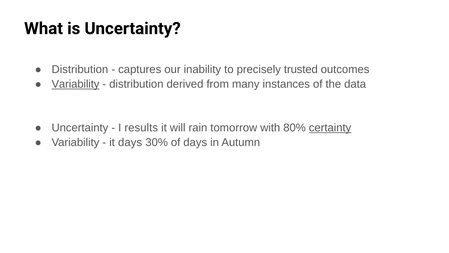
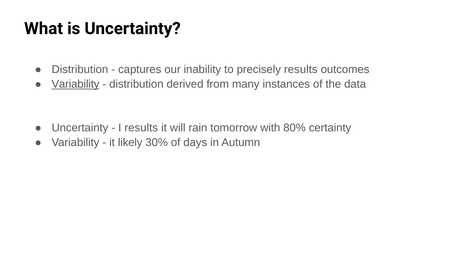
precisely trusted: trusted -> results (301, 69)
certainty underline: present -> none (330, 128)
it days: days -> likely (130, 142)
